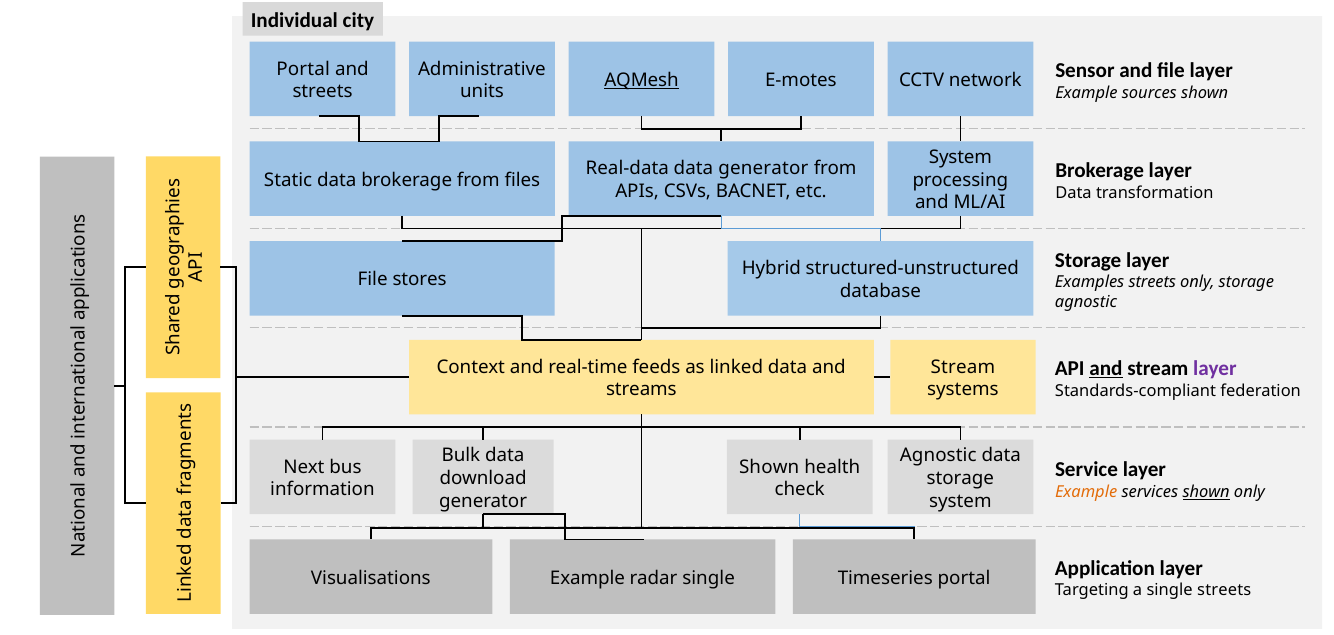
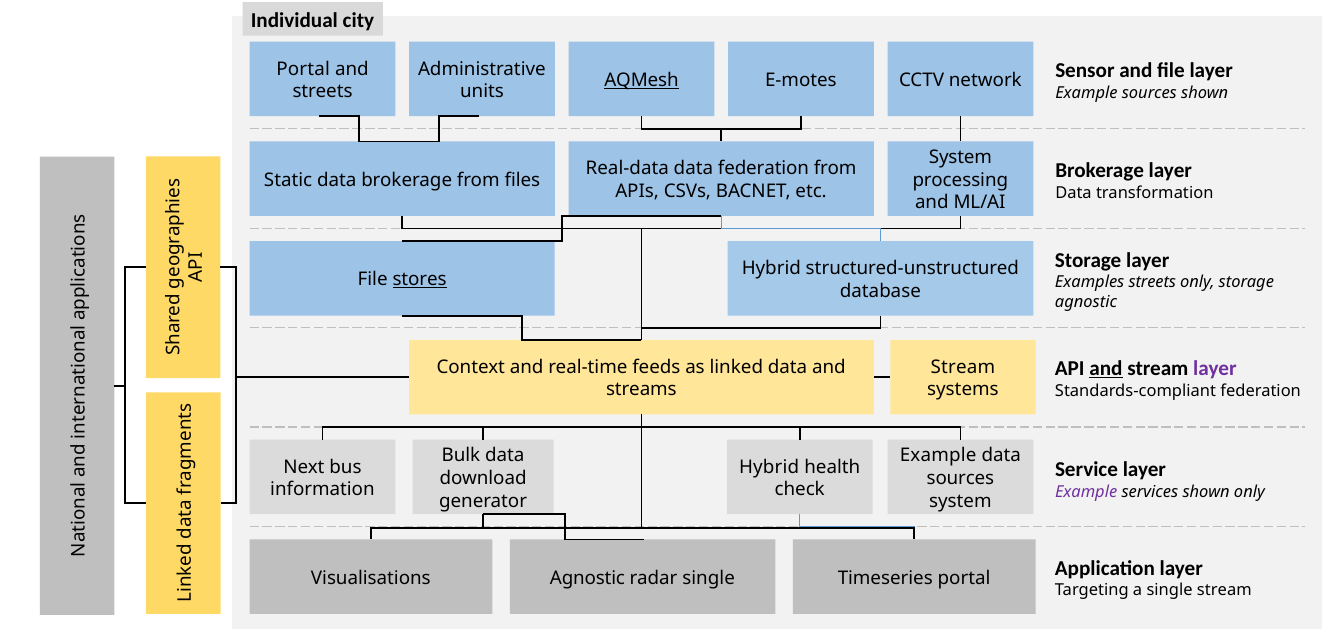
data generator: generator -> federation (764, 169)
stores underline: none -> present (420, 280)
Agnostic: Agnostic -> Example (938, 456)
Shown: Shown -> Hybrid (769, 467)
storage: storage -> sources (960, 478)
Example colour: orange -> purple (1086, 492)
shown underline: present -> none (1206, 492)
Example: Example -> Agnostic (587, 578)
single streets: streets -> stream (1224, 591)
